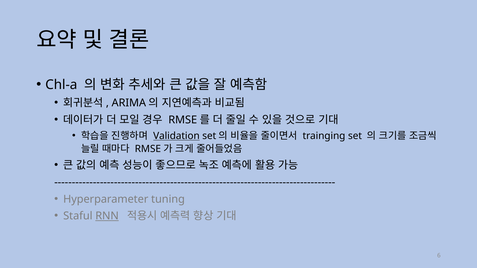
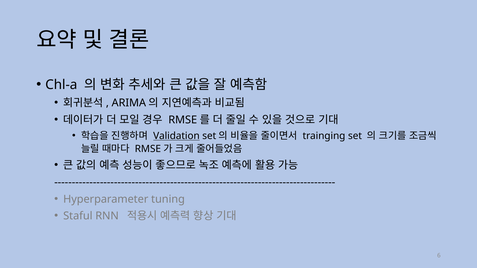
RNN underline: present -> none (107, 216)
